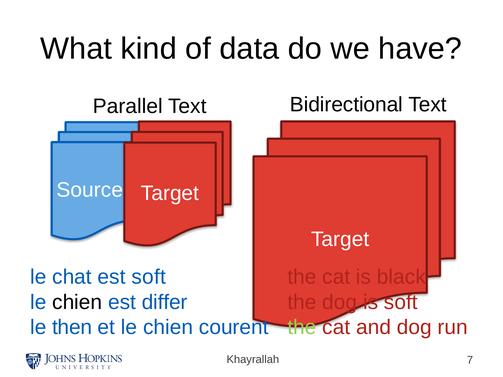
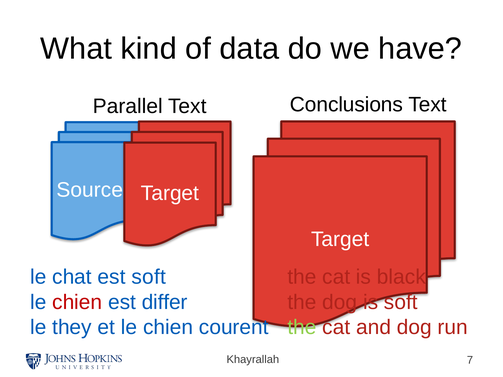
Bidirectional: Bidirectional -> Conclusions (346, 105)
chien colour: black -> red (77, 302)
then: then -> they (72, 328)
